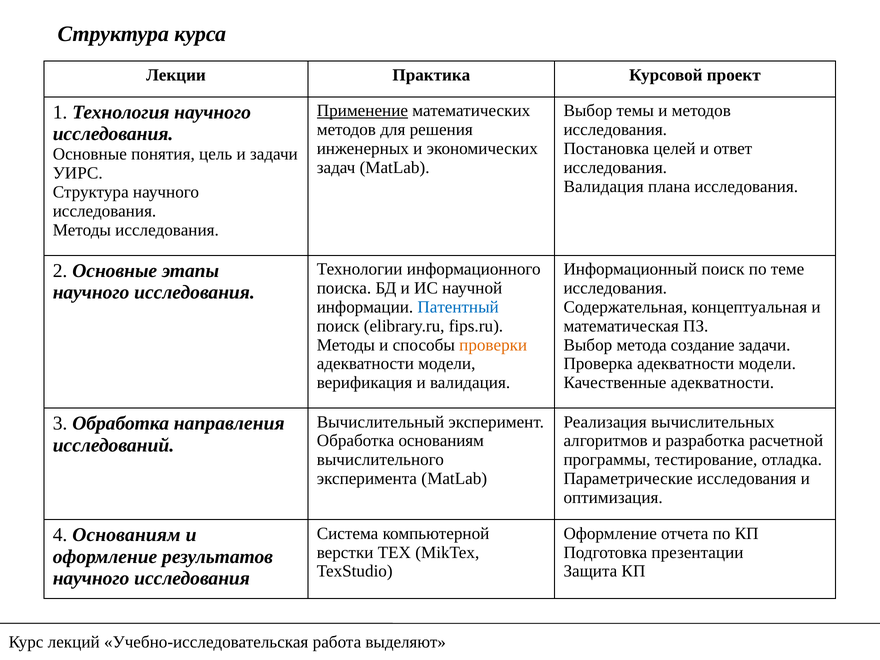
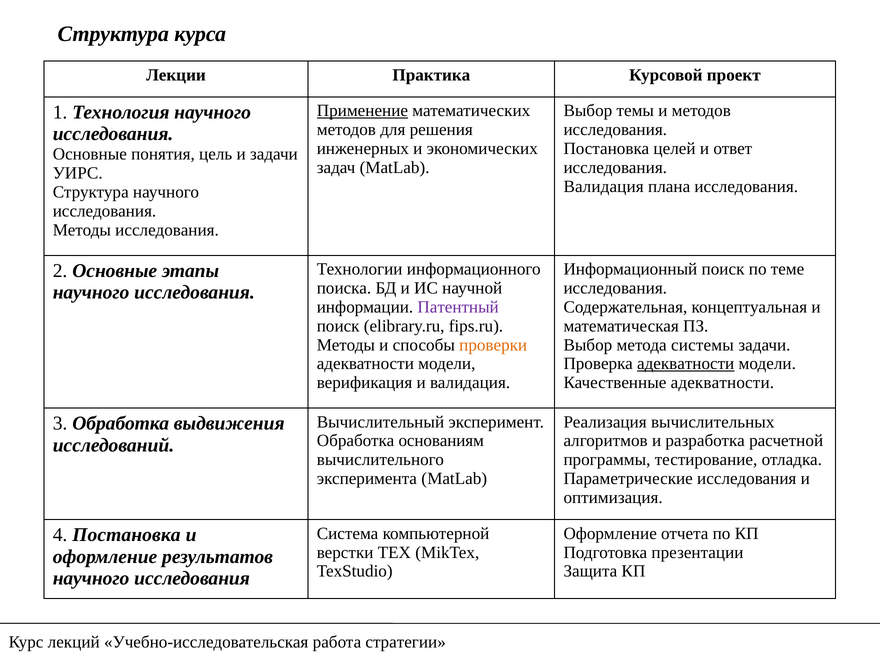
Патентный colour: blue -> purple (458, 307)
создание: создание -> системы (702, 345)
адекватности underline: none -> present (686, 364)
направления: направления -> выдвижения (229, 423)
4 Основаниям: Основаниям -> Постановка (126, 535)
выделяют: выделяют -> стратегии (406, 642)
